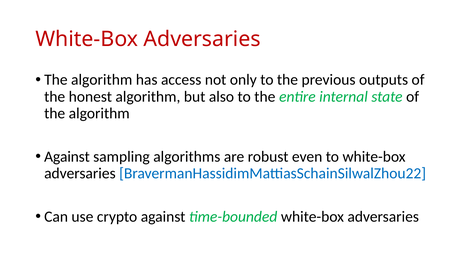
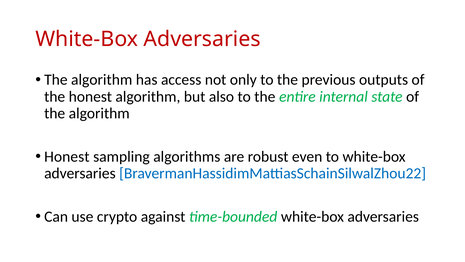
Against: Against -> Honest (67, 156)
